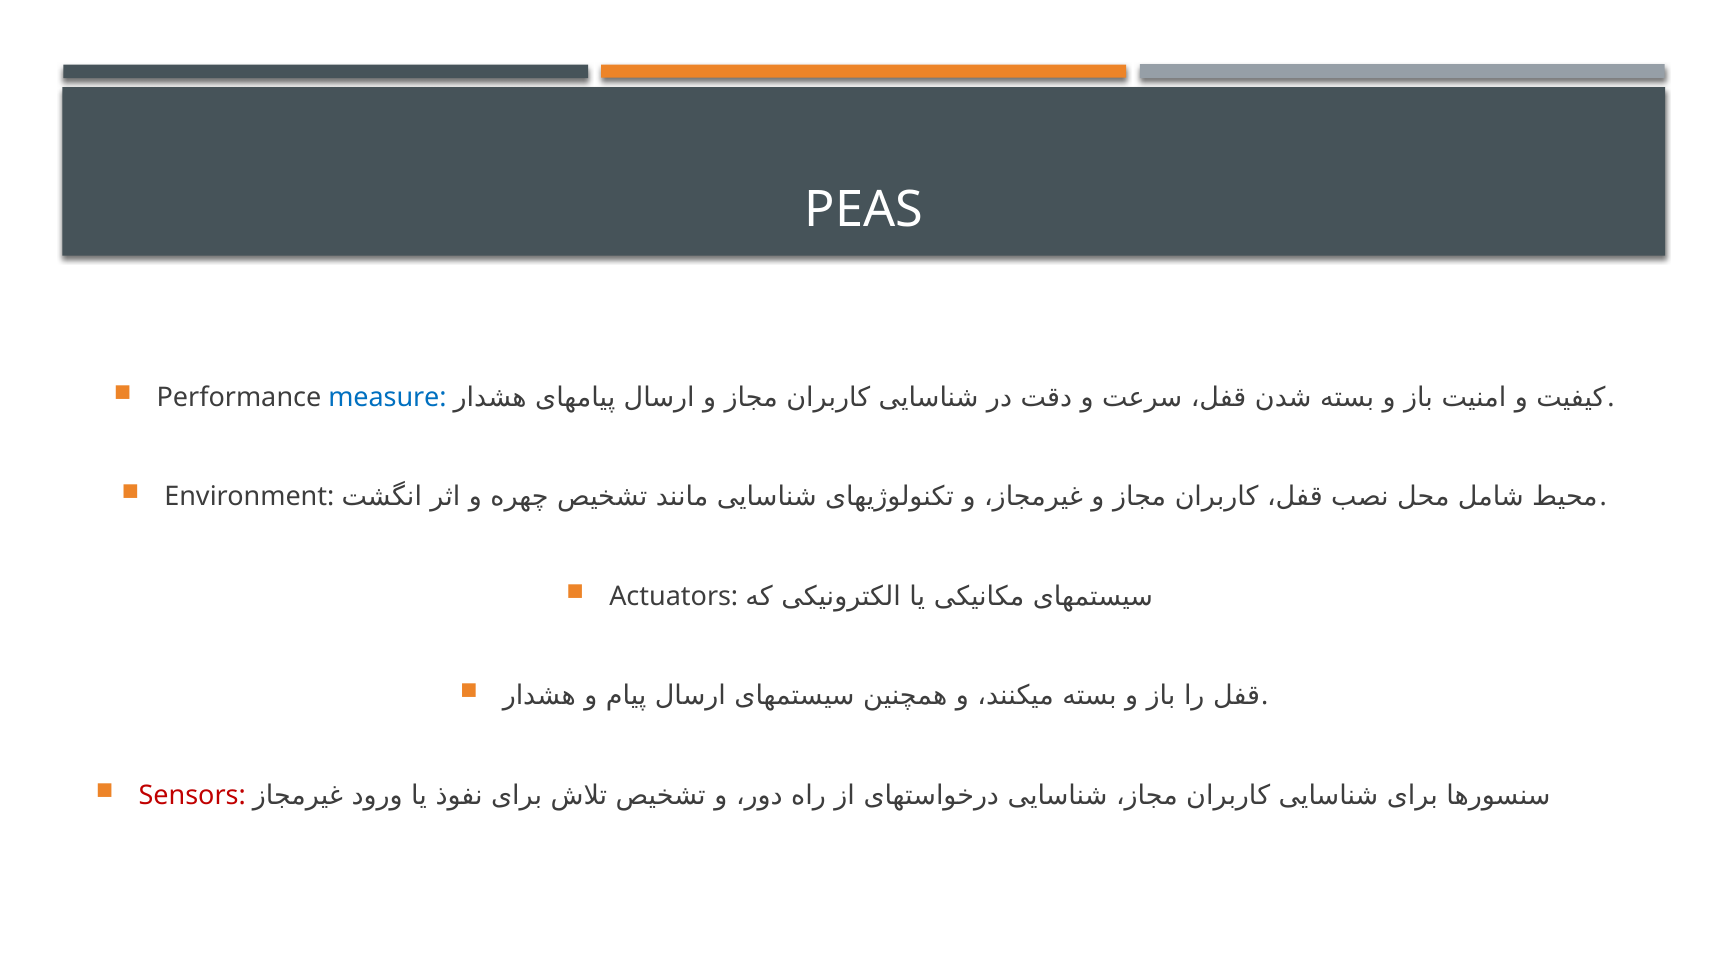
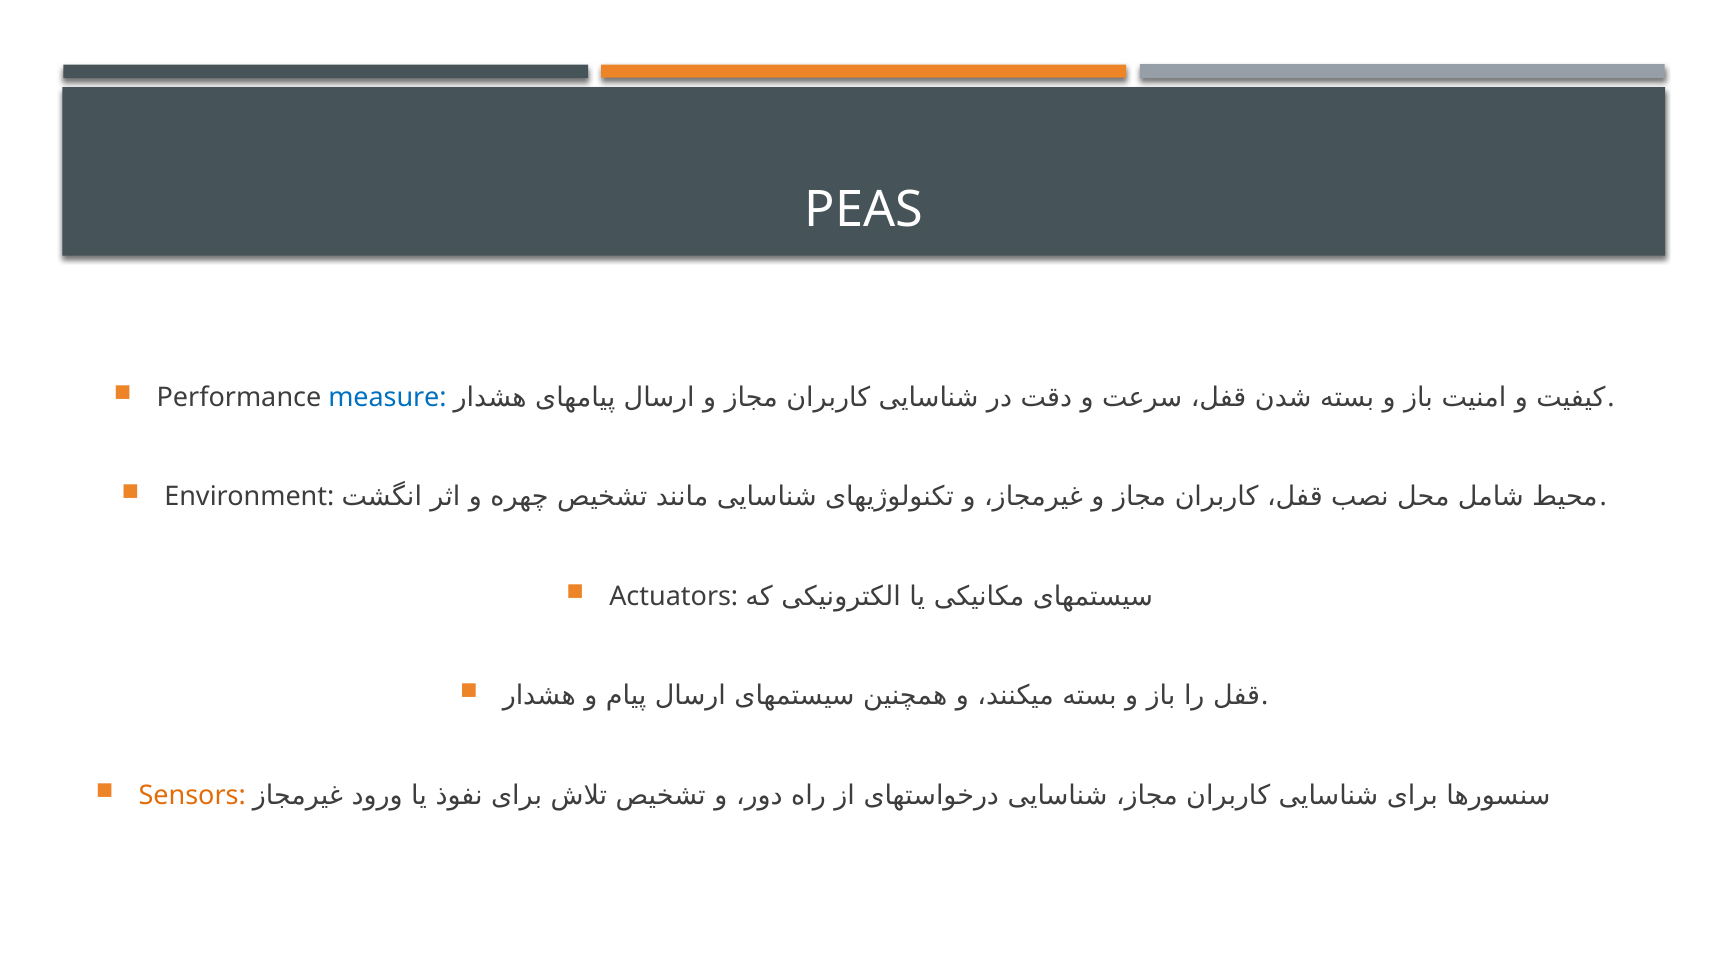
Sensors colour: red -> orange (192, 795)
